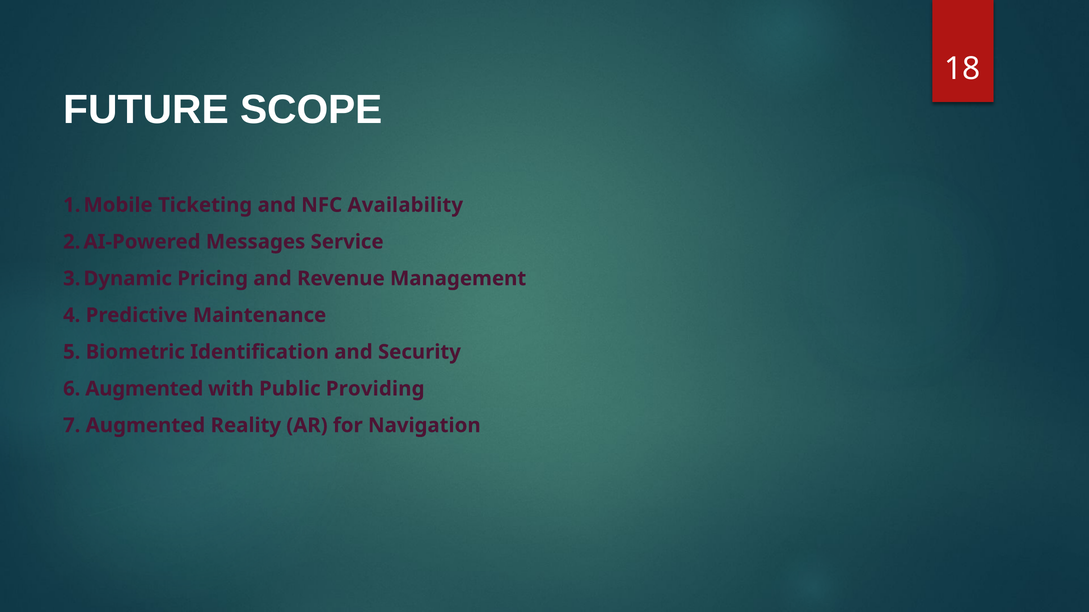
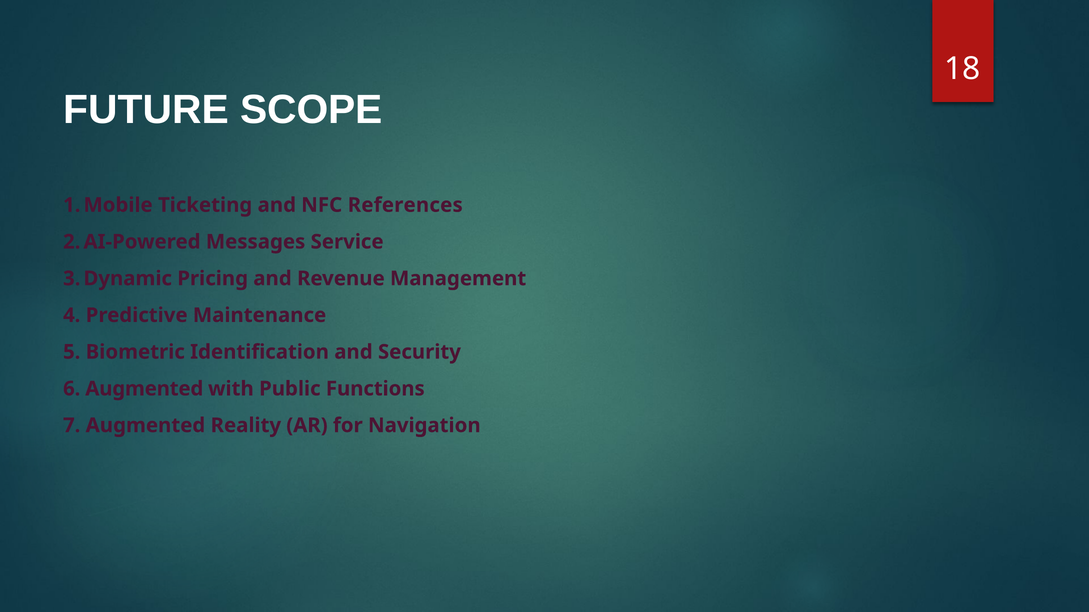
Availability: Availability -> References (405, 205)
Providing: Providing -> Functions (375, 389)
